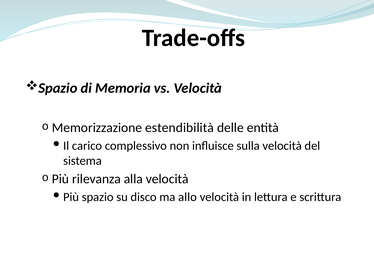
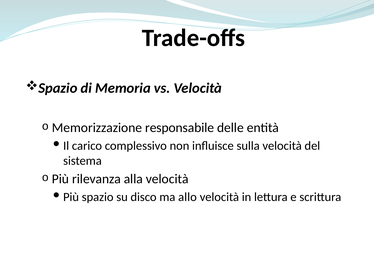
estendibilità: estendibilità -> responsabile (180, 128)
